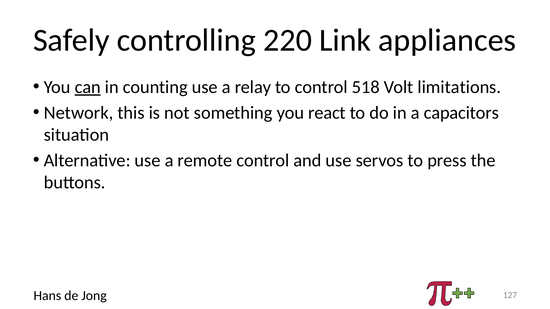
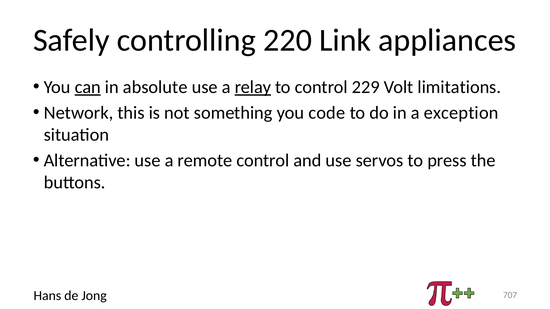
counting: counting -> absolute (155, 87)
relay underline: none -> present (253, 87)
518: 518 -> 229 (366, 87)
react: react -> code (327, 113)
capacitors: capacitors -> exception (461, 113)
127: 127 -> 707 (510, 296)
